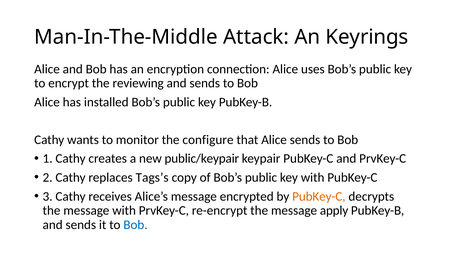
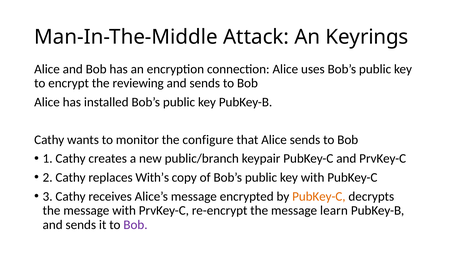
public/keypair: public/keypair -> public/branch (202, 158)
Tags’s: Tags’s -> With’s (152, 177)
apply: apply -> learn (334, 210)
Bob colour: blue -> purple (135, 224)
